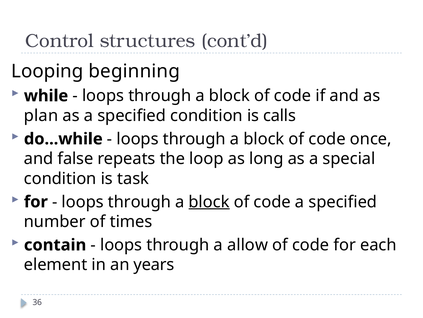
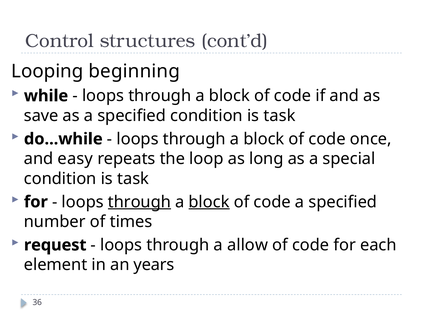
plan: plan -> save (41, 115)
specified condition is calls: calls -> task (279, 115)
false: false -> easy (75, 158)
through underline: none -> present (139, 201)
contain: contain -> request (55, 244)
